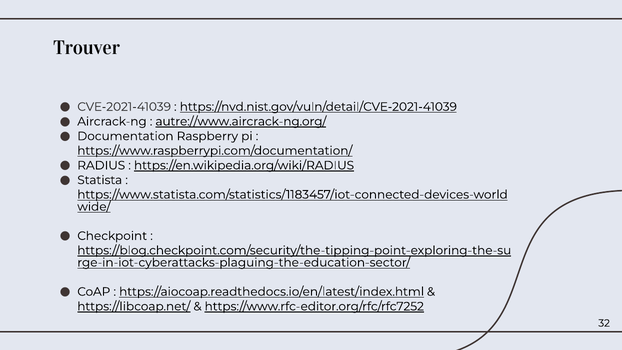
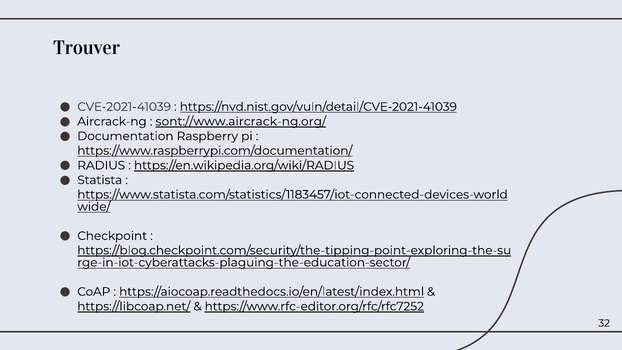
autre://www.aircrack-ng.org/: autre://www.aircrack-ng.org/ -> sont://www.aircrack-ng.org/ (241, 121)
